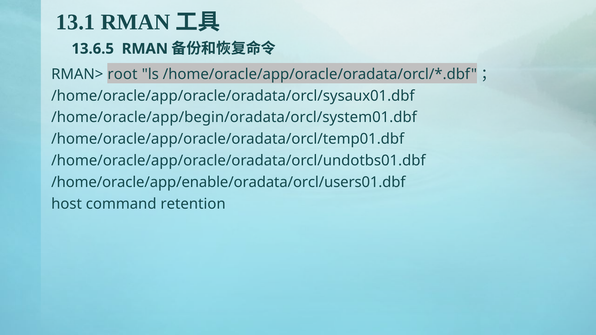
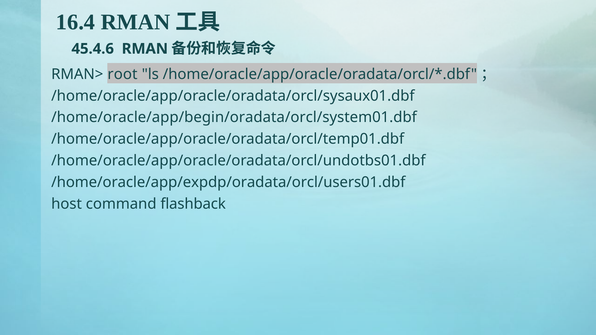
13.1: 13.1 -> 16.4 (76, 22)
13.6.5: 13.6.5 -> 45.4.6 (93, 49)
/home/oracle/app/enable/oradata/orcl/users01.dbf: /home/oracle/app/enable/oradata/orcl/users01.dbf -> /home/oracle/app/expdp/oradata/orcl/users01.dbf (228, 182)
retention: retention -> flashback (193, 204)
